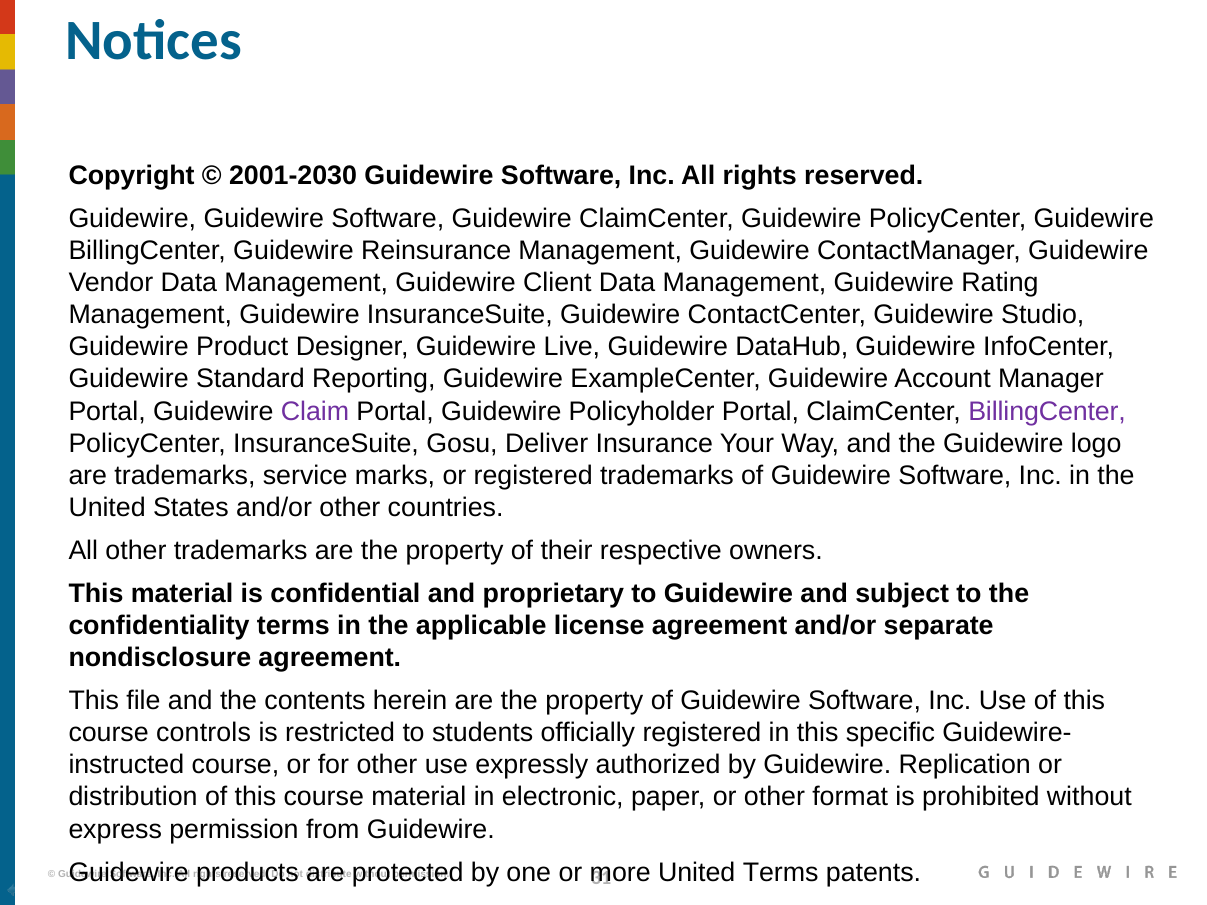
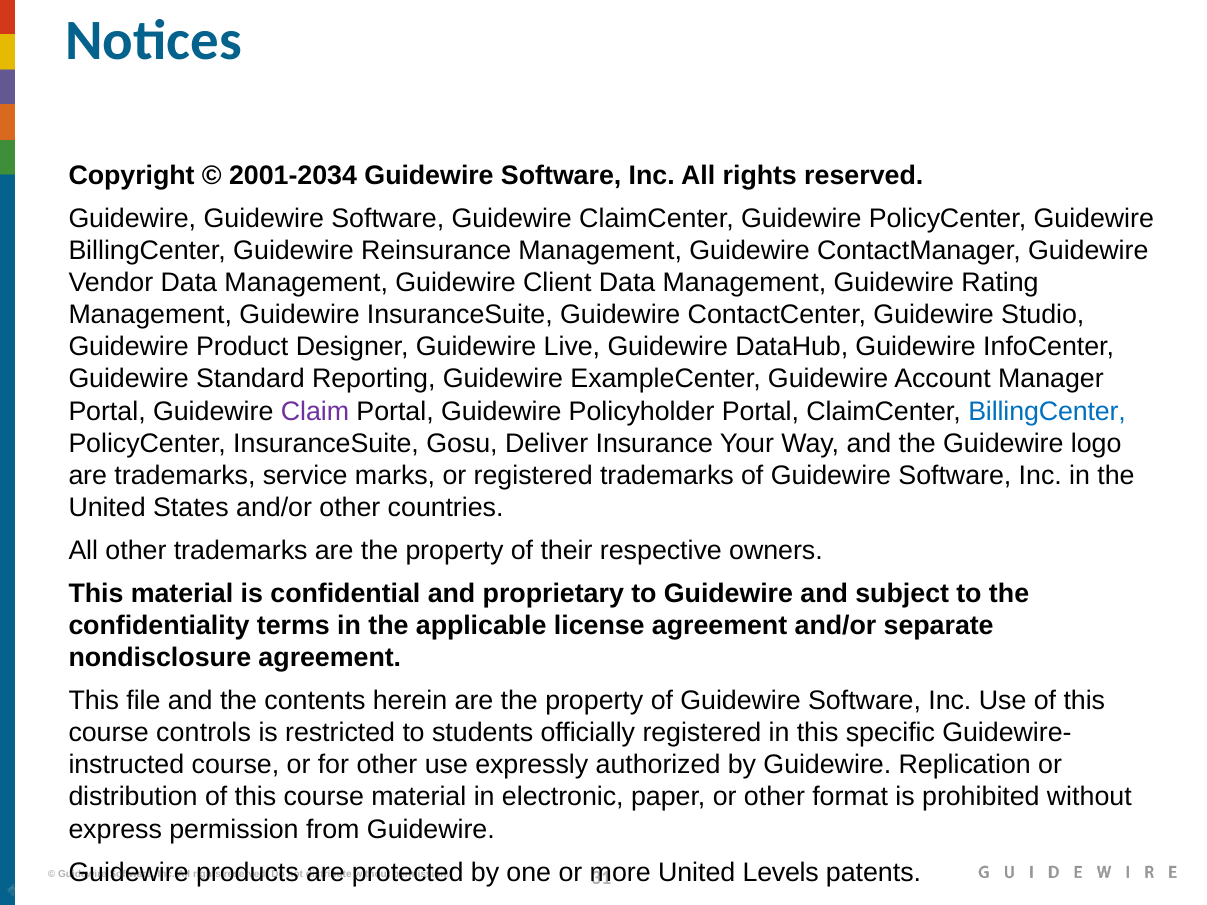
2001-2030: 2001-2030 -> 2001-2034 (293, 175)
BillingCenter colour: purple -> blue (1047, 411)
United Terms: Terms -> Levels (781, 872)
